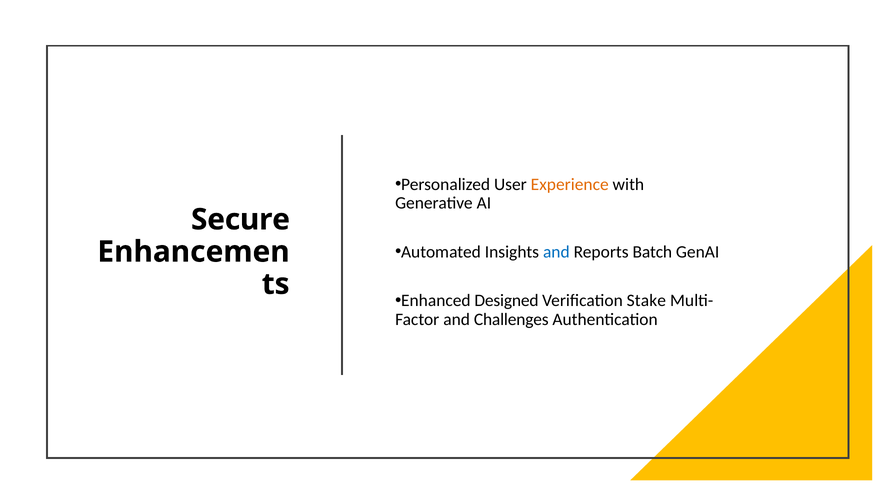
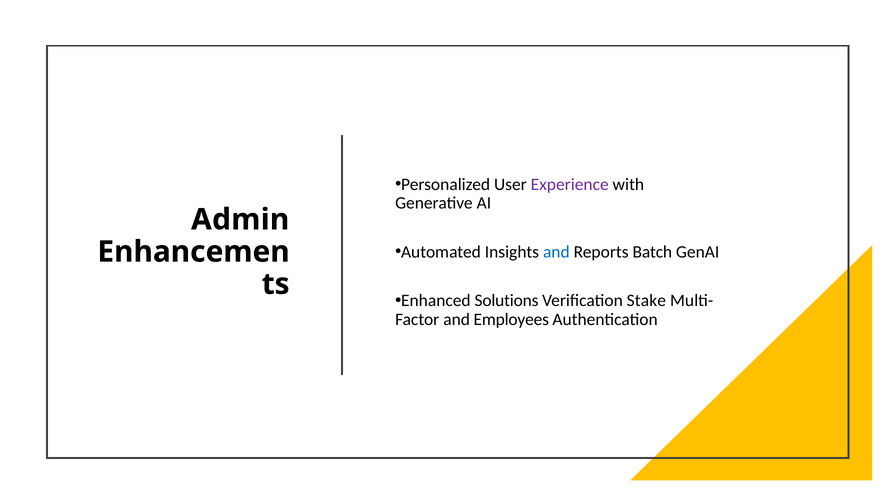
Experience colour: orange -> purple (570, 184)
Secure: Secure -> Admin (240, 220)
Designed: Designed -> Solutions (507, 301)
Challenges: Challenges -> Employees (511, 319)
